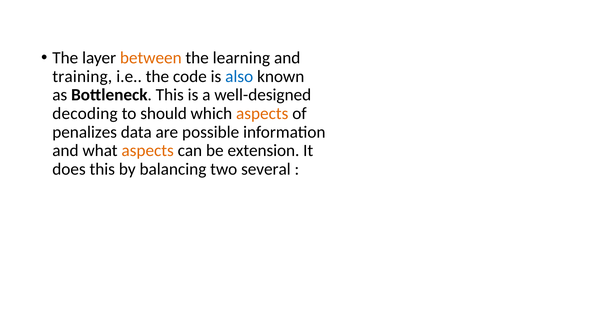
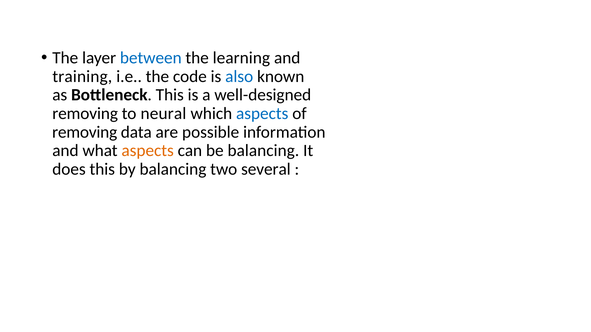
between colour: orange -> blue (151, 58)
decoding: decoding -> removing (85, 114)
should: should -> neural (163, 114)
aspects colour: orange -> blue (262, 114)
penalizes: penalizes -> removing (85, 132)
be extension: extension -> balancing (263, 151)
